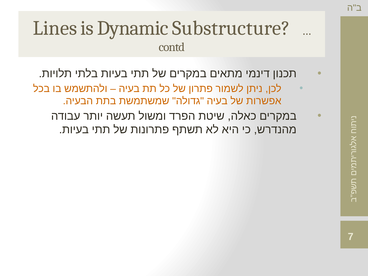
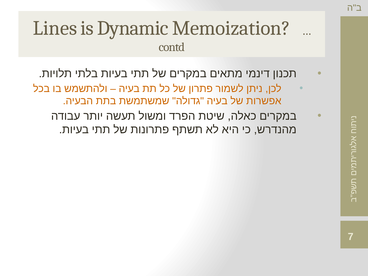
Substructure: Substructure -> Memoization (231, 28)
